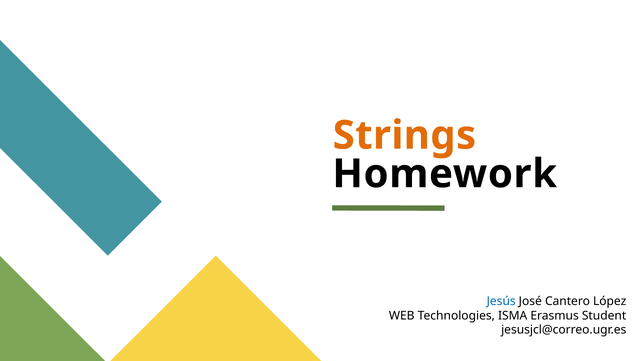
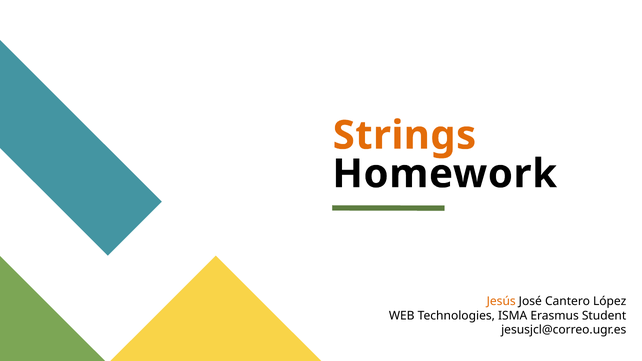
Jesús colour: blue -> orange (501, 301)
